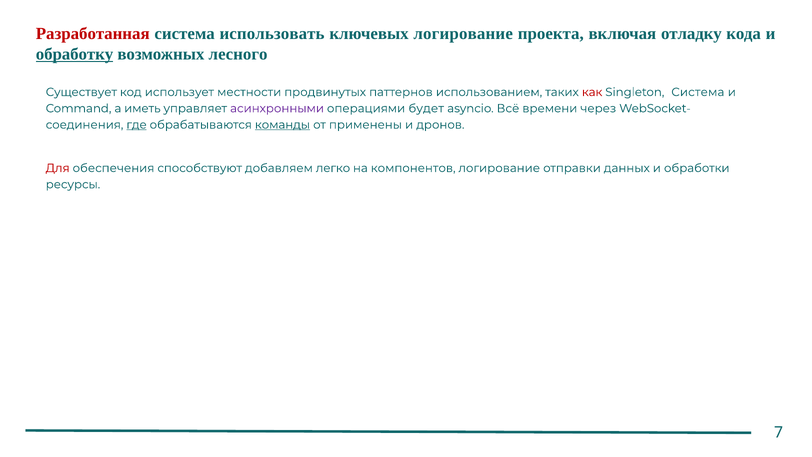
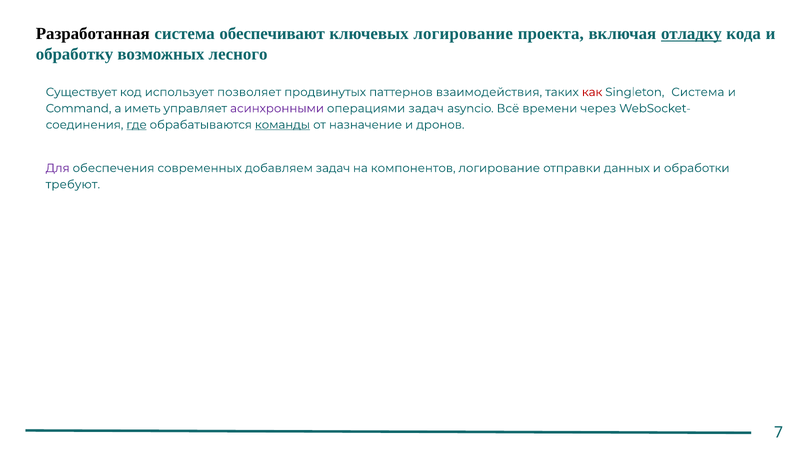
Разработанная colour: red -> black (93, 34)
использовать: использовать -> обеспечивают (272, 34)
отладку underline: none -> present (691, 34)
обработку underline: present -> none (75, 54)
местности: местности -> позволяет (249, 92)
использованием: использованием -> взаимодействия (489, 92)
операциями будет: будет -> задач (426, 108)
применены: применены -> назначение (366, 125)
Для colour: red -> purple (58, 168)
способствуют: способствуют -> современных (200, 168)
добавляем легко: легко -> задач (333, 168)
ресурсы: ресурсы -> требуют (73, 184)
